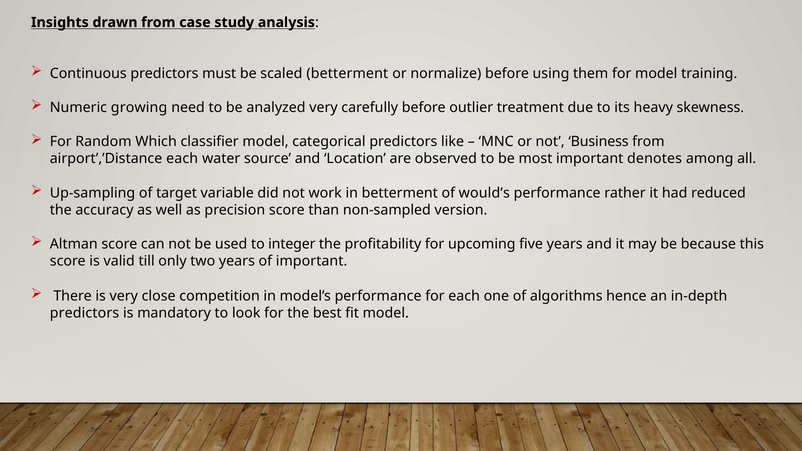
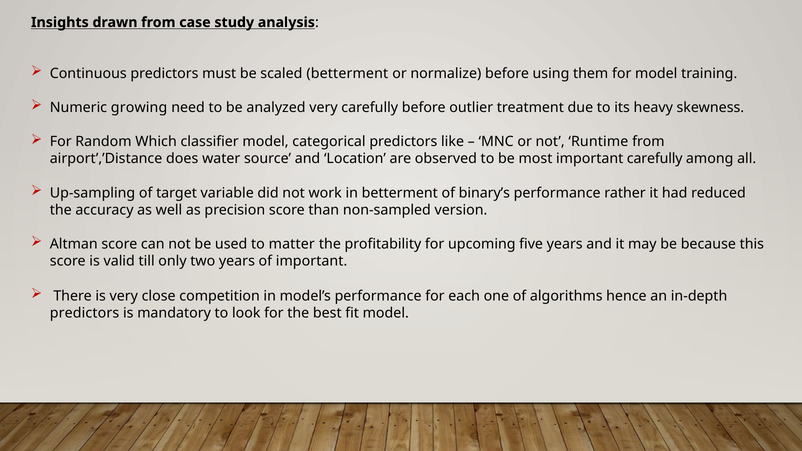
Business: Business -> Runtime (598, 142)
airport’,’Distance each: each -> does (182, 159)
important denotes: denotes -> carefully (655, 159)
would’s: would’s -> binary’s (484, 193)
integer: integer -> matter (292, 244)
